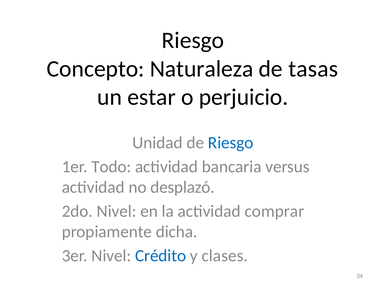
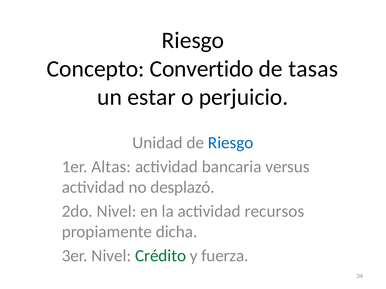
Naturaleza: Naturaleza -> Convertido (202, 69)
Todo: Todo -> Altas (111, 167)
comprar: comprar -> recursos (274, 212)
Crédito colour: blue -> green (161, 256)
clases: clases -> fuerza (225, 256)
